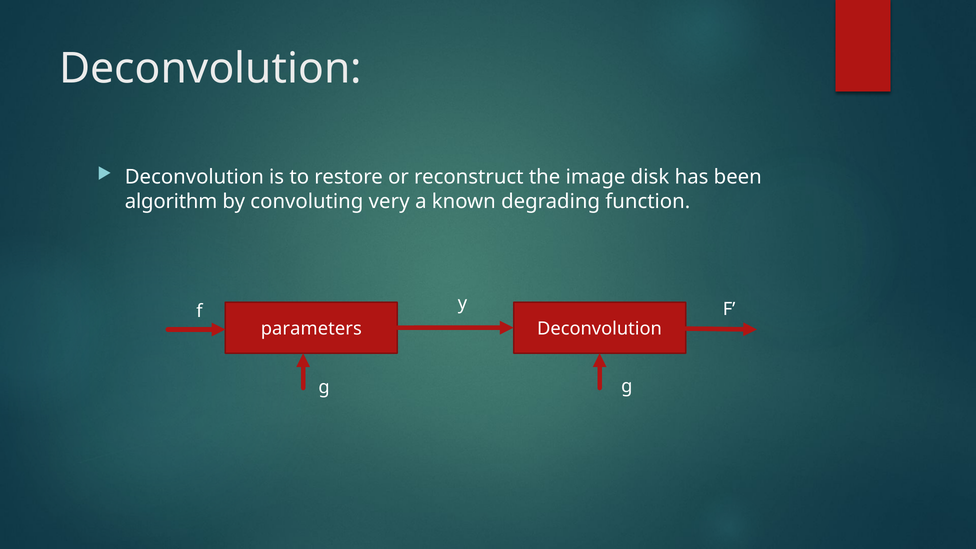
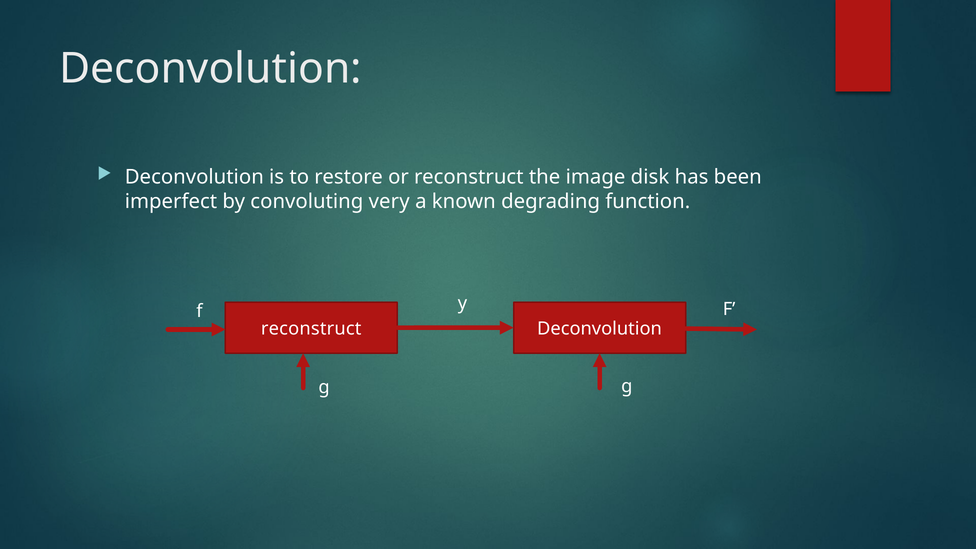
algorithm: algorithm -> imperfect (171, 201)
parameters: parameters -> reconstruct (311, 329)
